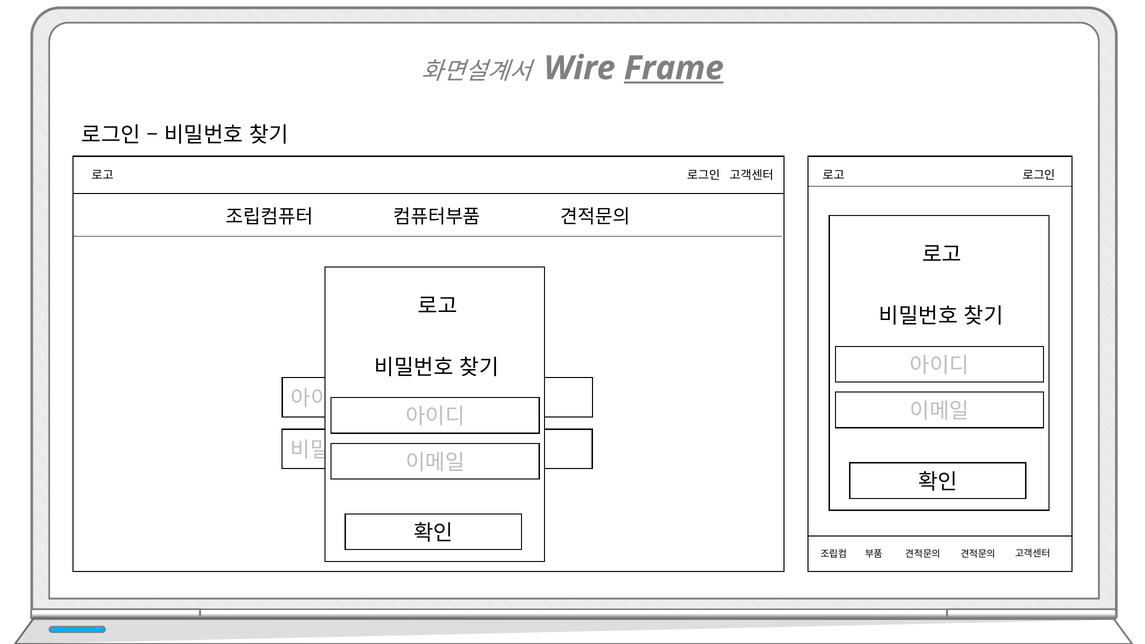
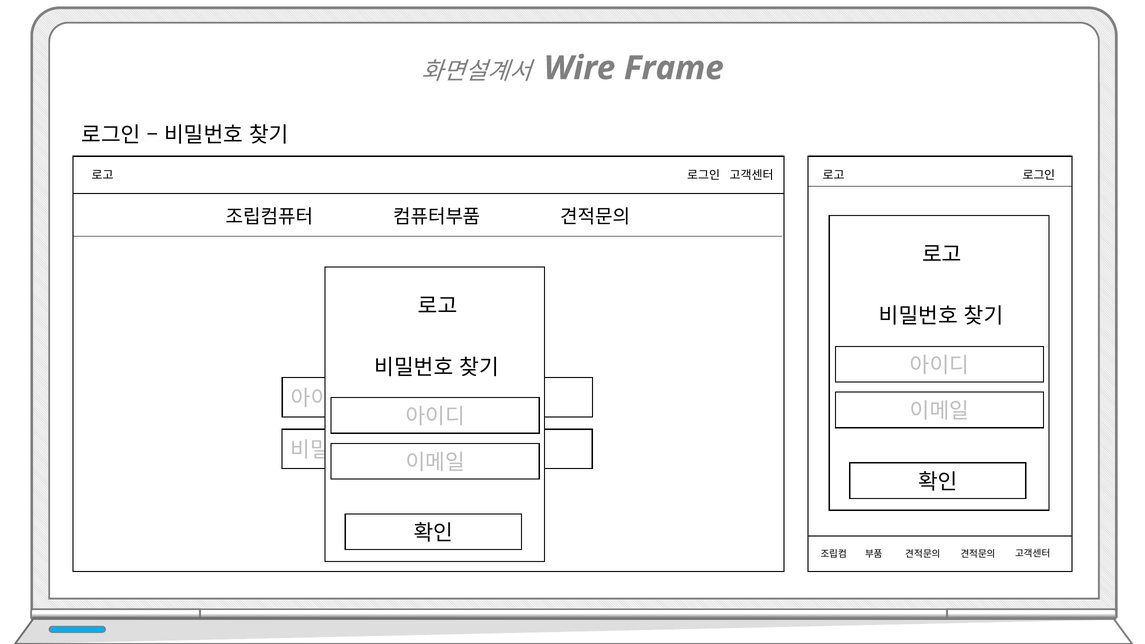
Frame underline: present -> none (674, 68)
